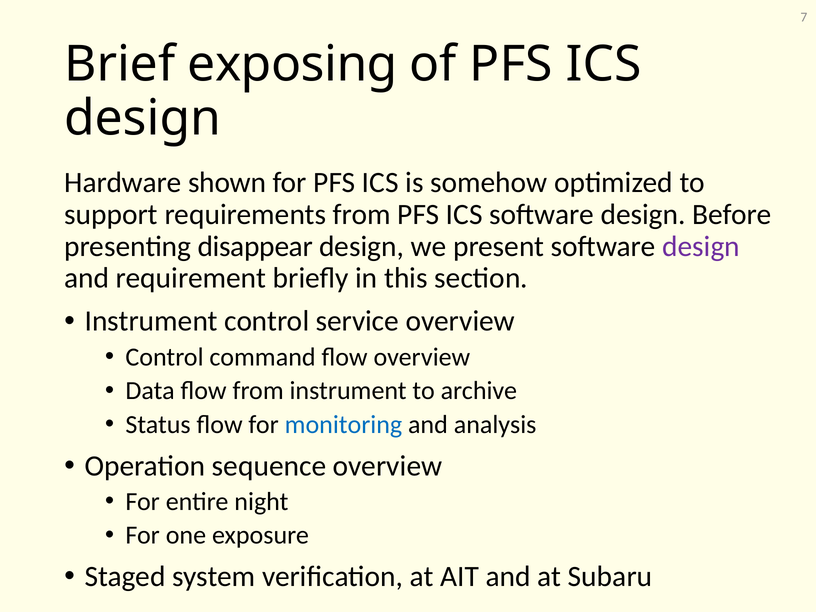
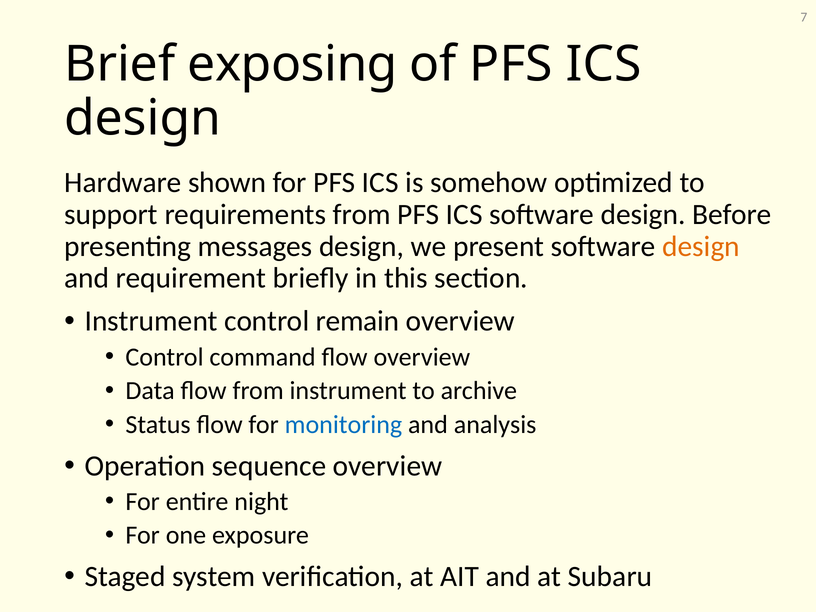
disappear: disappear -> messages (255, 246)
design colour: purple -> orange (701, 246)
service: service -> remain (358, 321)
